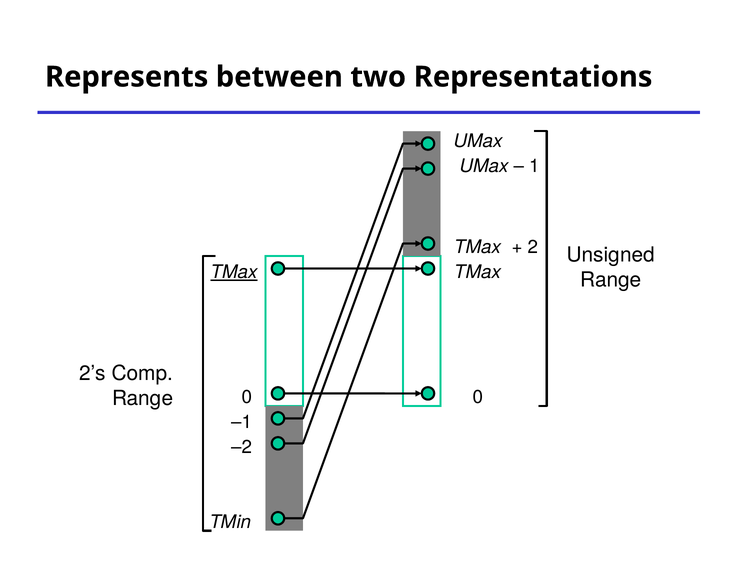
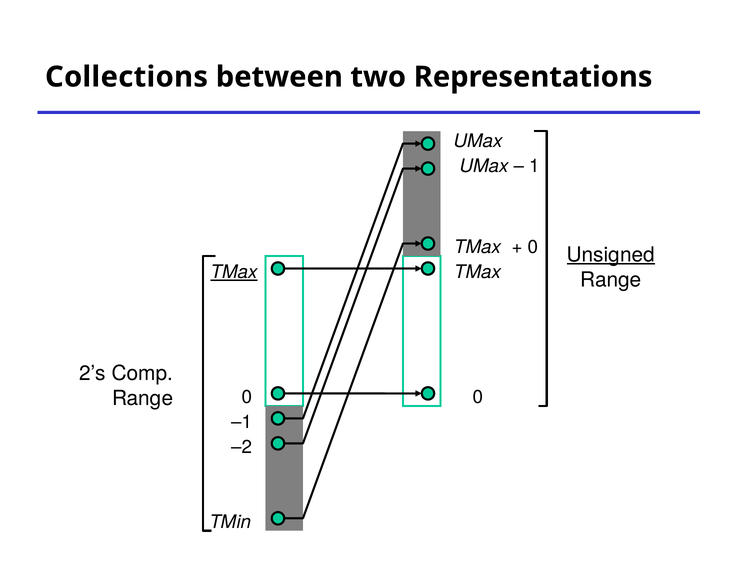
Represents: Represents -> Collections (127, 77)
2: 2 -> 0 (533, 247)
Unsigned underline: none -> present (611, 255)
